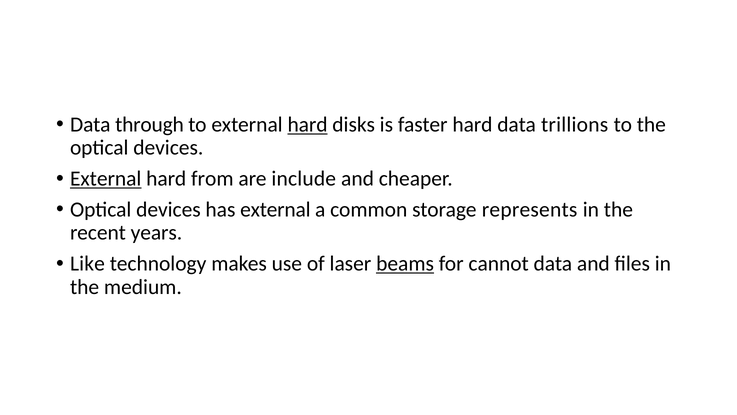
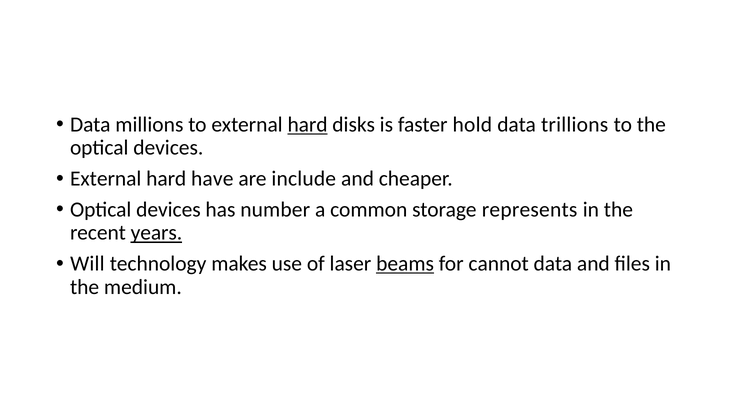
through: through -> millions (149, 125)
faster hard: hard -> hold (472, 125)
External underline: present -> none (106, 179)
from: from -> have (212, 179)
has external: external -> number (275, 209)
years underline: none -> present (156, 233)
Like: Like -> Will (87, 263)
